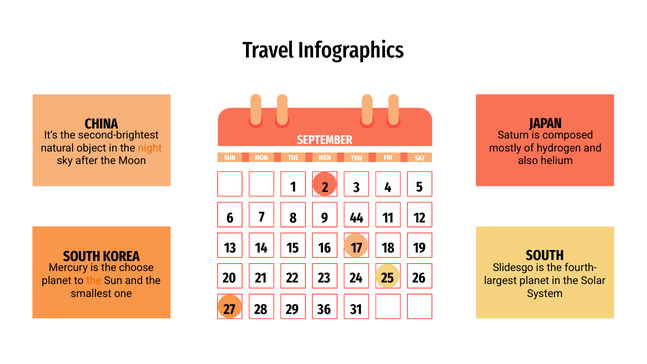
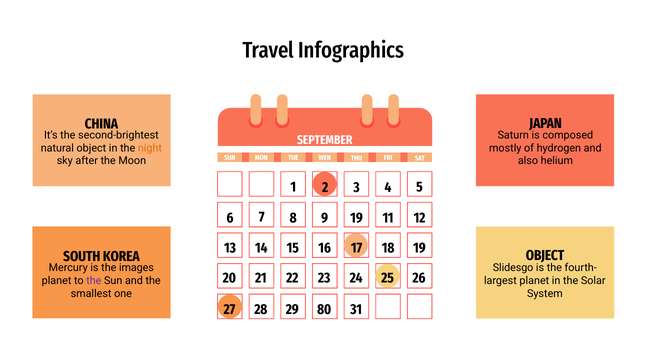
9 44: 44 -> 19 (357, 218)
SOUTH: SOUTH -> OBJECT (545, 256)
choose: choose -> images (136, 268)
the colour: orange -> purple (94, 281)
36: 36 -> 80 (324, 309)
